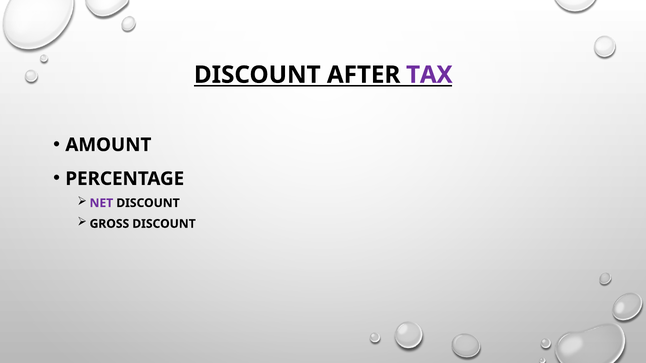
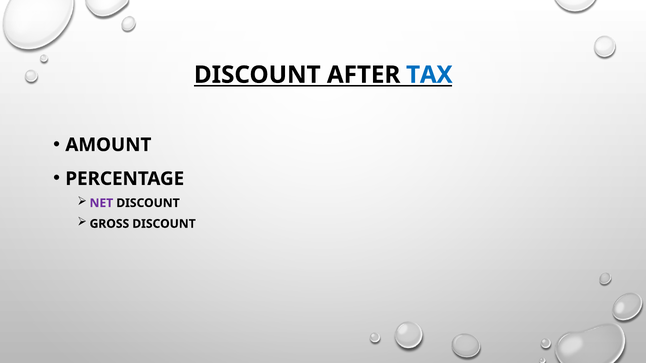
TAX colour: purple -> blue (429, 75)
